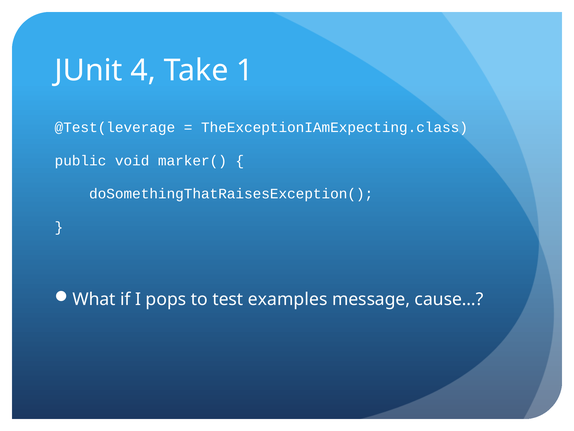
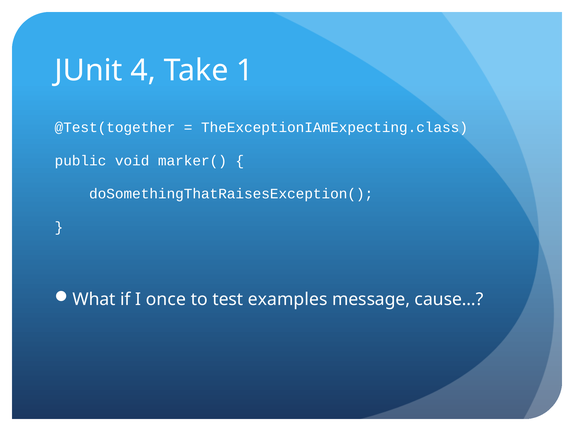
@Test(leverage: @Test(leverage -> @Test(together (115, 127)
pops: pops -> once (166, 299)
